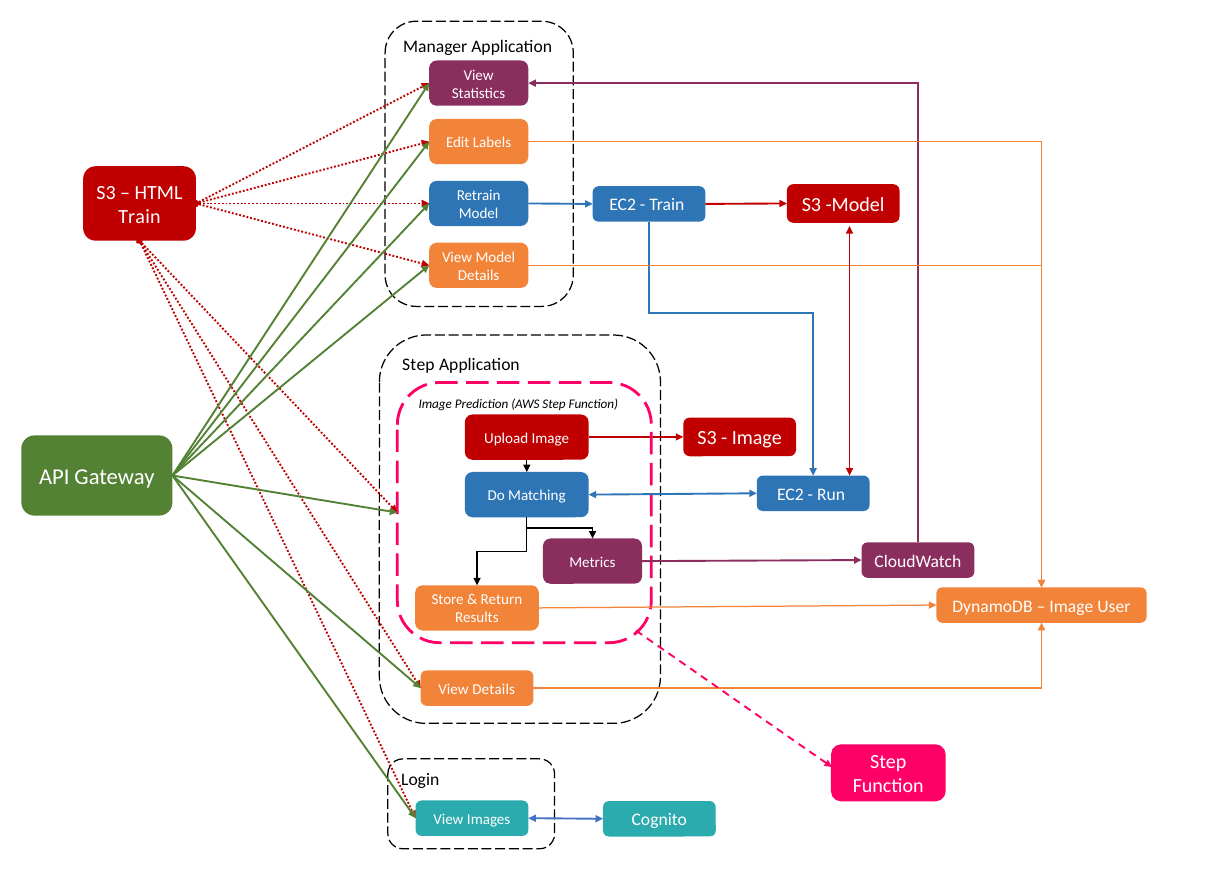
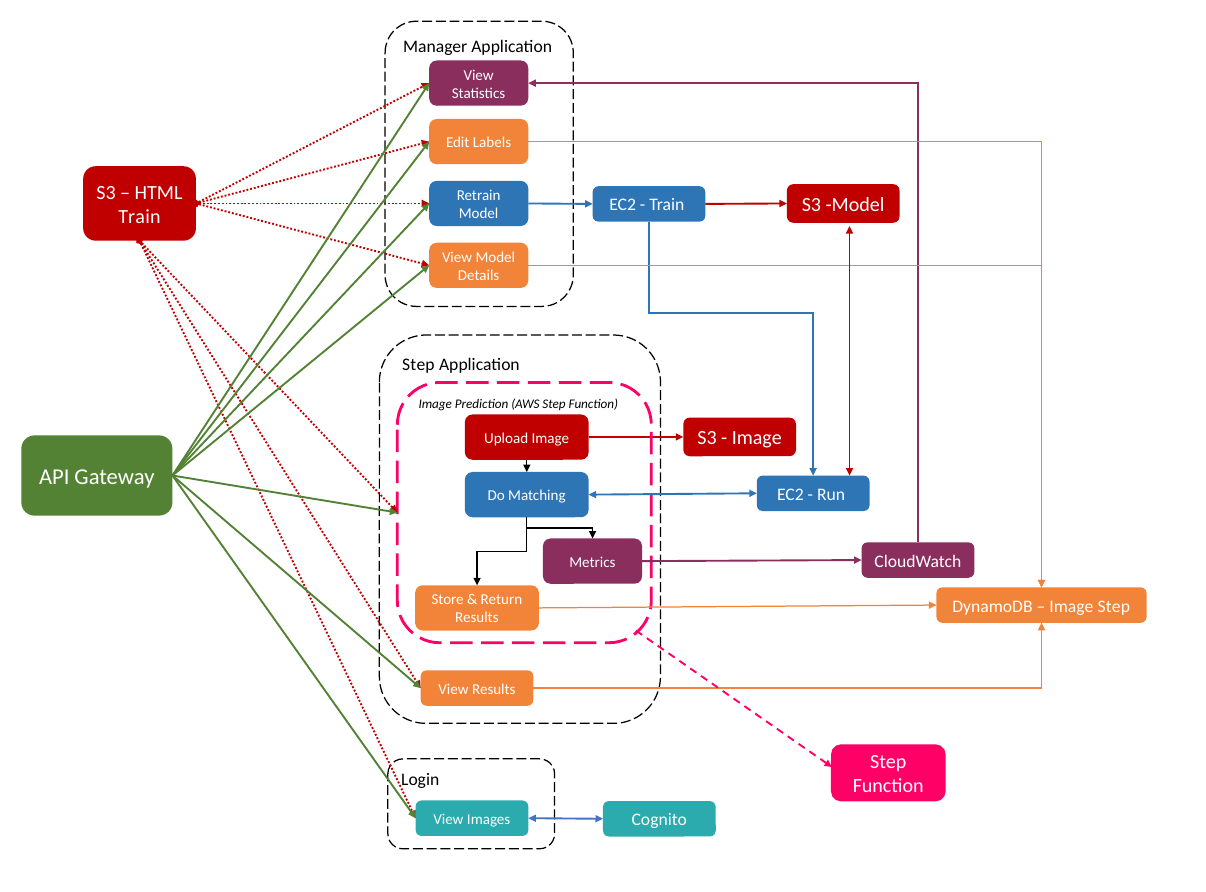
Image User: User -> Step (1114, 606)
View Details: Details -> Results (494, 689)
